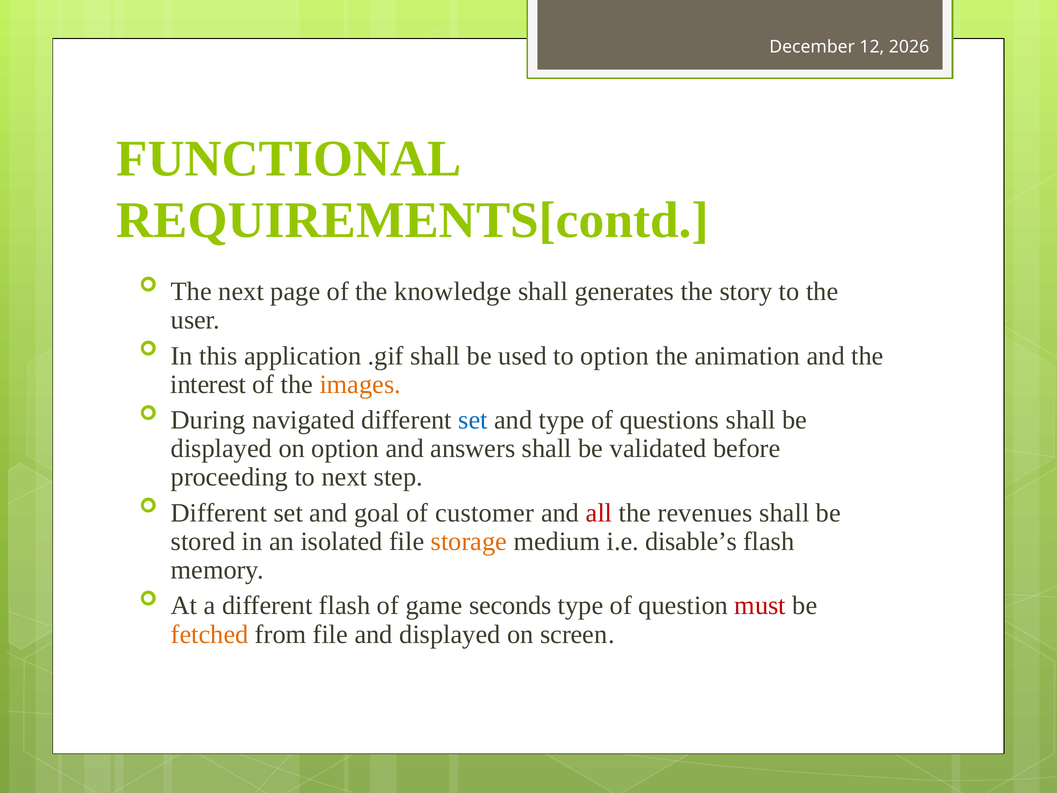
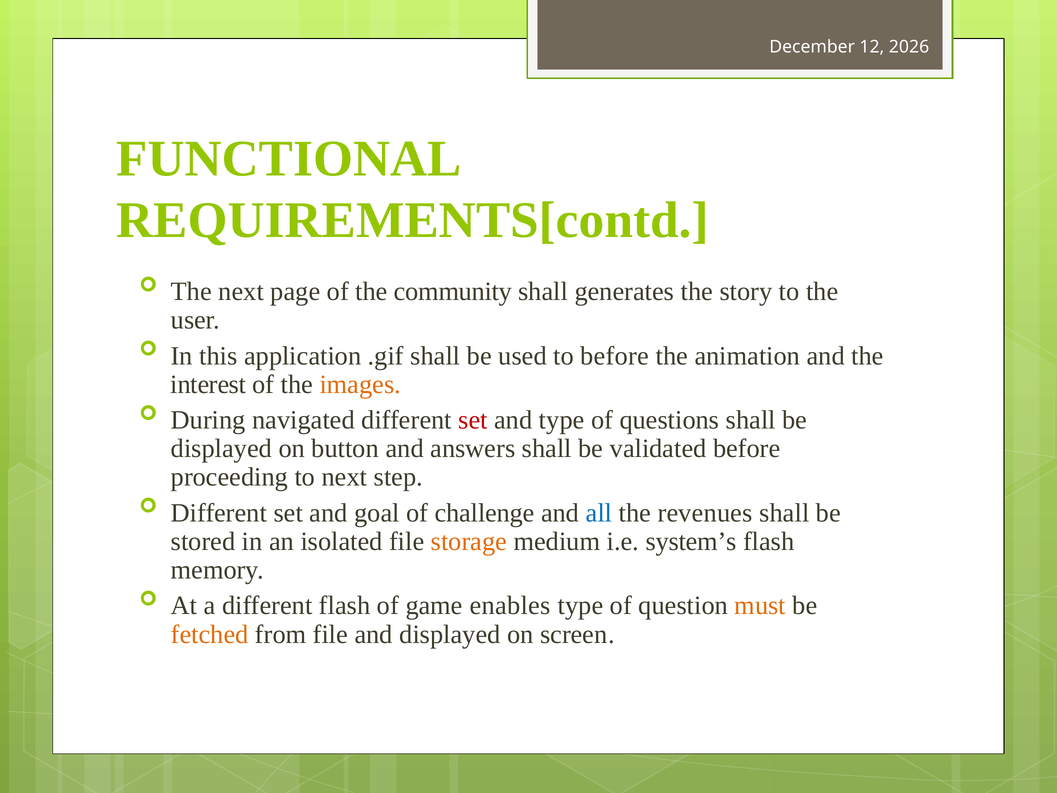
knowledge: knowledge -> community (453, 292)
to option: option -> before (615, 356)
set colour: blue -> red (473, 420)
on option: option -> button (345, 449)
customer: customer -> challenge (485, 513)
all colour: red -> blue (599, 513)
disable’s: disable’s -> system’s (691, 541)
seconds: seconds -> enables (510, 606)
must colour: red -> orange (760, 606)
